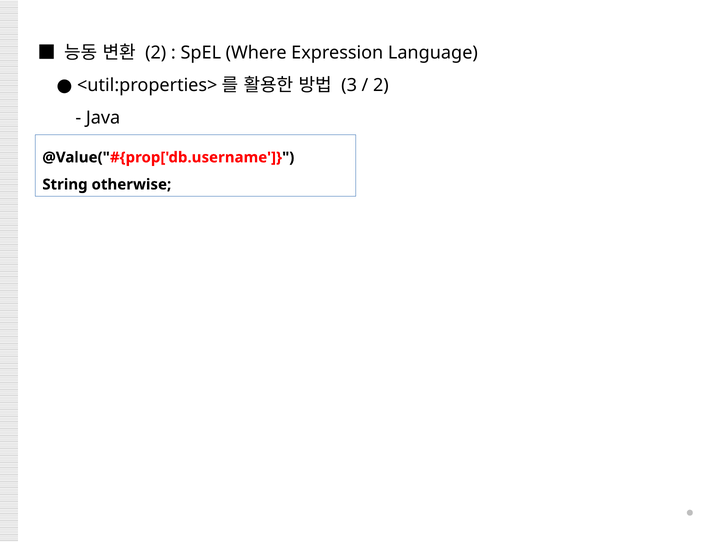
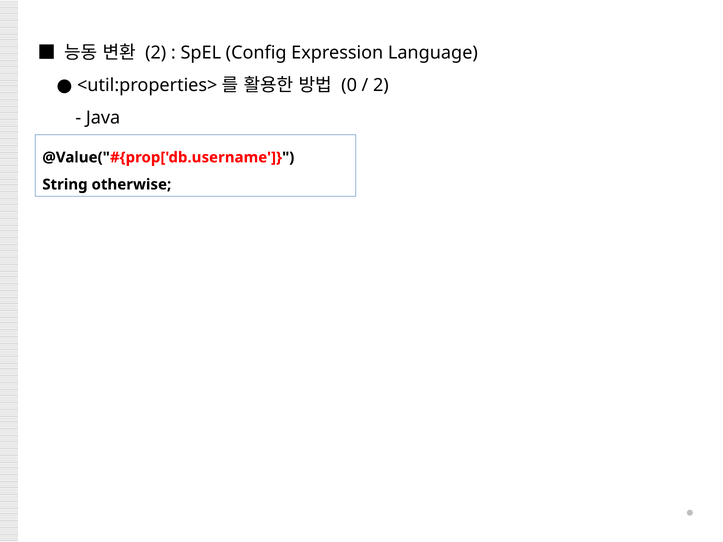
Where: Where -> Config (256, 53)
3: 3 -> 0 (349, 85)
